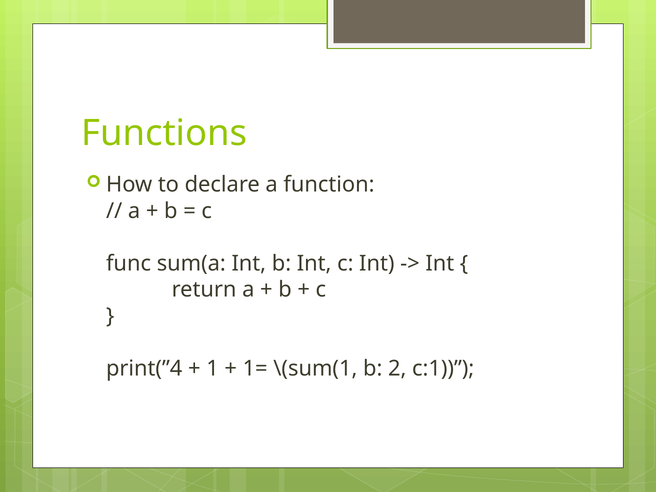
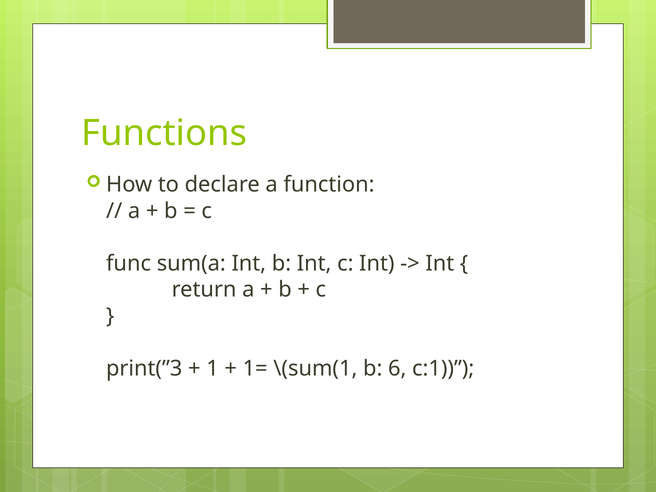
print(”4: print(”4 -> print(”3 (144, 368)
2: 2 -> 6 (397, 368)
